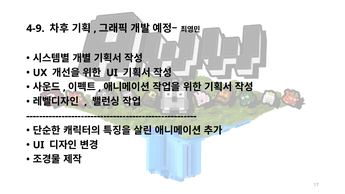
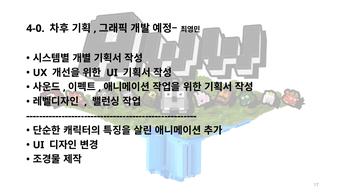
4-9: 4-9 -> 4-0 (35, 28)
